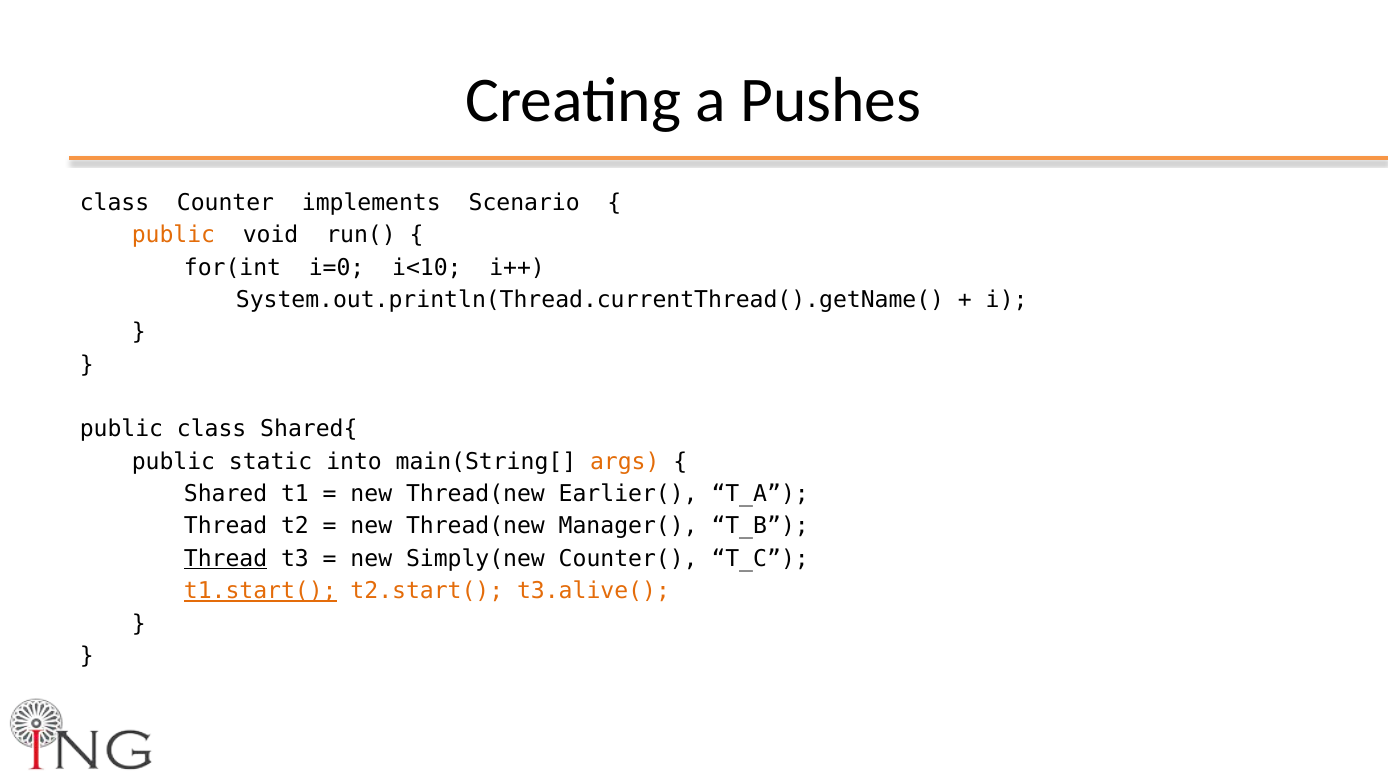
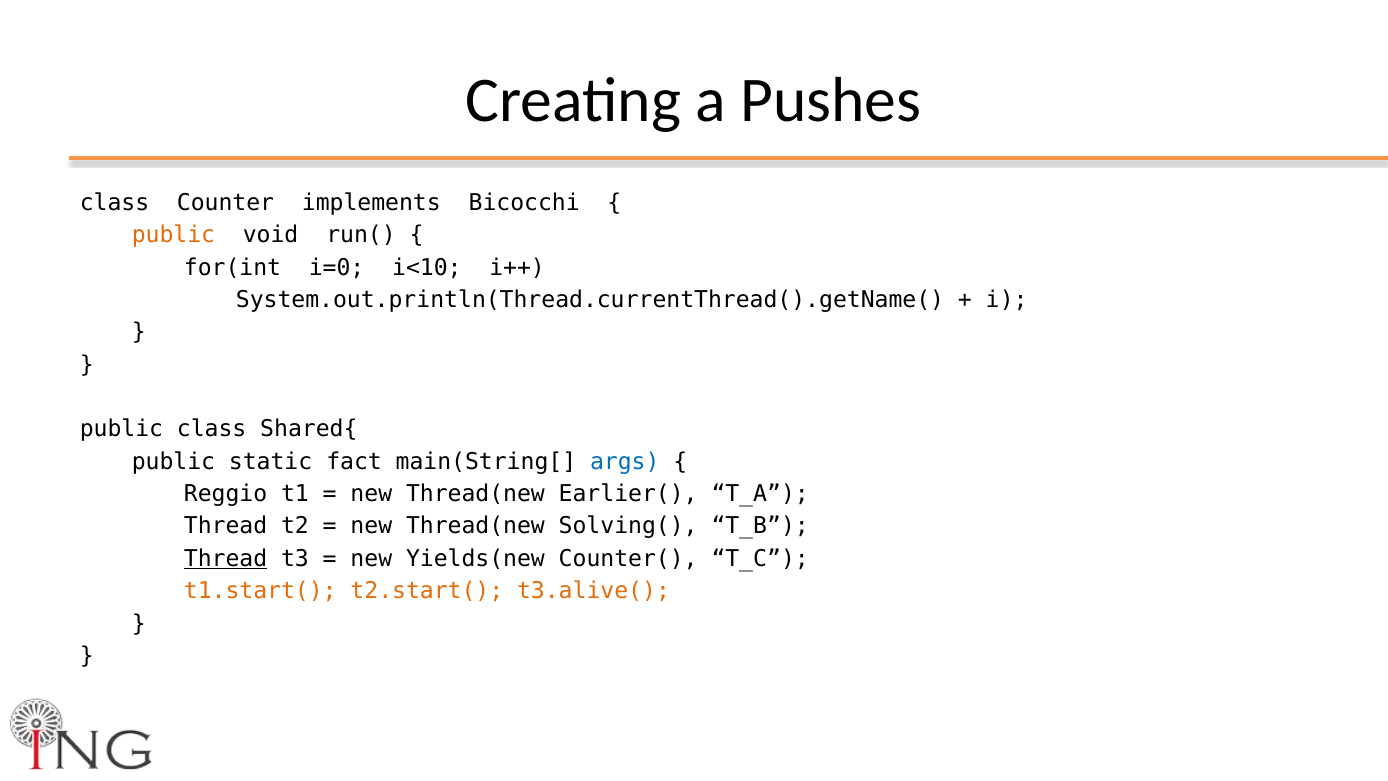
Scenario: Scenario -> Bicocchi (524, 203)
into: into -> fact (354, 462)
args colour: orange -> blue (625, 462)
Shared: Shared -> Reggio (226, 494)
Manager(: Manager( -> Solving( (628, 526)
Simply(new: Simply(new -> Yields(new (475, 559)
t1.start( underline: present -> none (260, 591)
